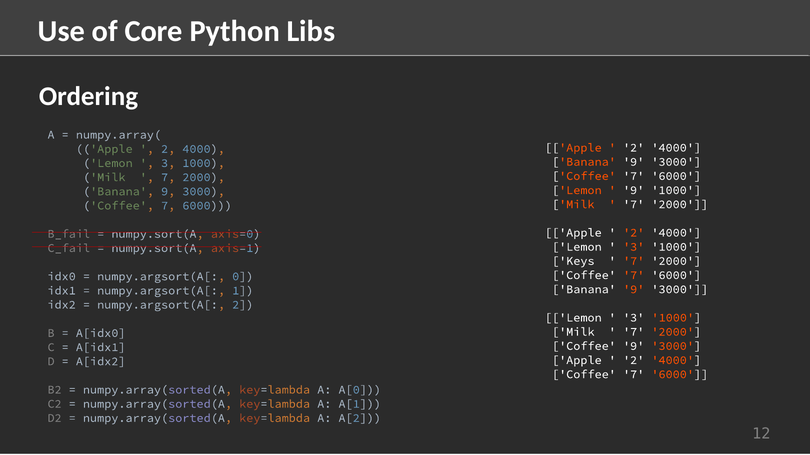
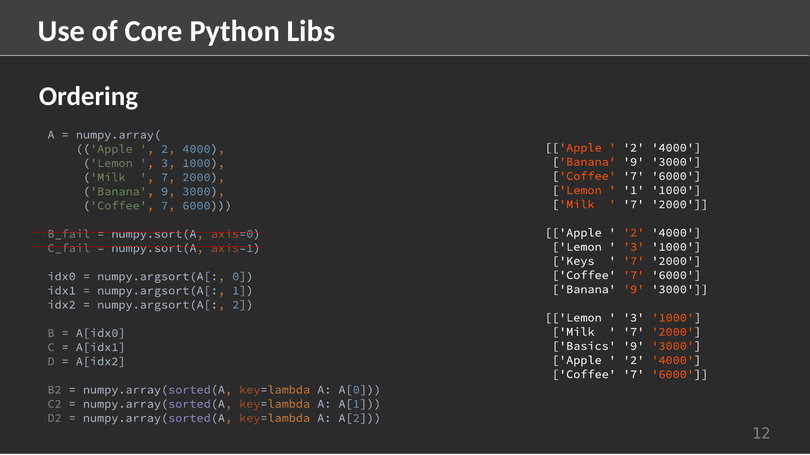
9: 9 -> 1 (634, 190)
Coffee: Coffee -> Basics (584, 346)
